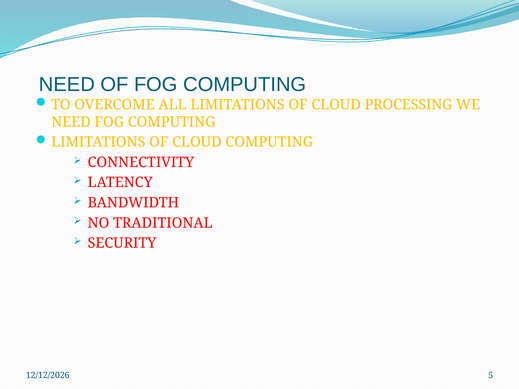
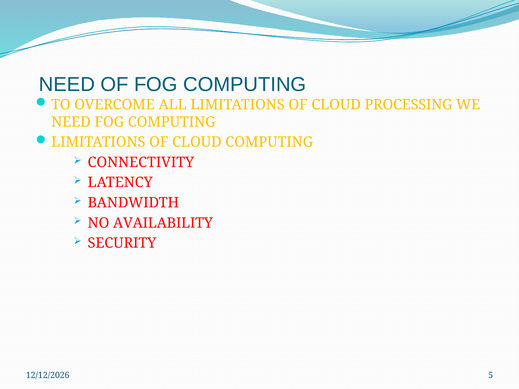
TRADITIONAL: TRADITIONAL -> AVAILABILITY (163, 223)
